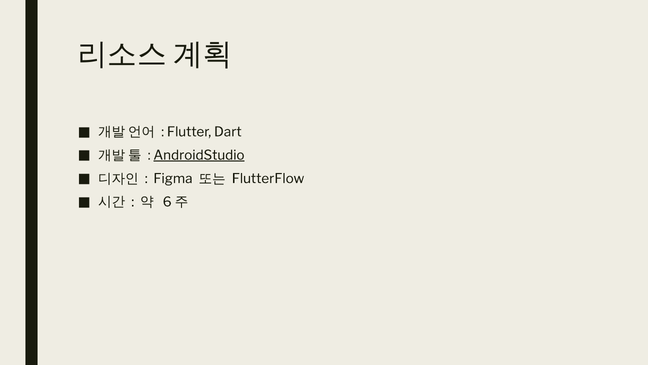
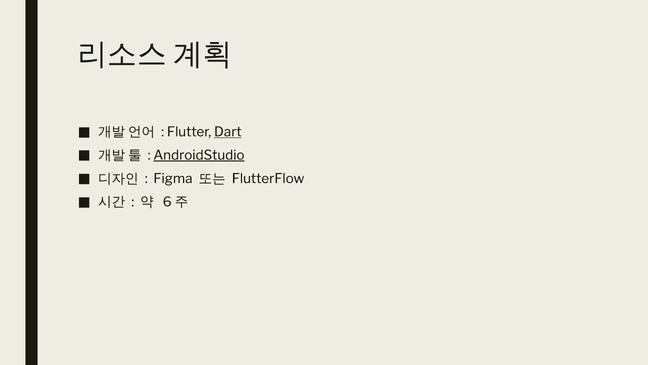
Dart underline: none -> present (228, 132)
